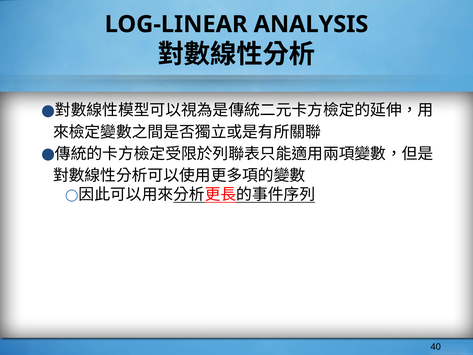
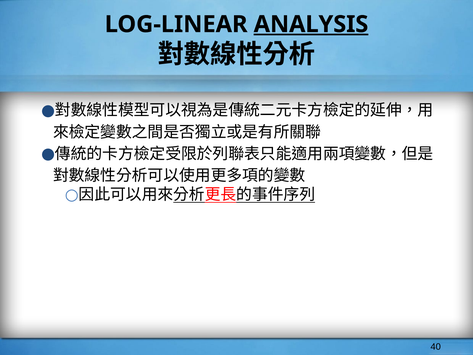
ANALYSIS underline: none -> present (311, 24)
